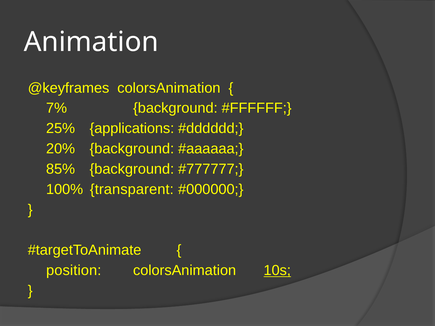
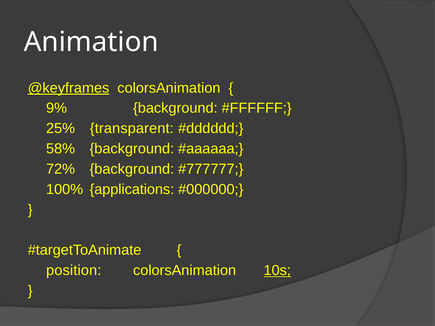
@keyframes underline: none -> present (69, 88)
7%: 7% -> 9% (57, 108)
applications: applications -> transparent (132, 129)
20%: 20% -> 58% (61, 149)
85%: 85% -> 72% (61, 169)
transparent: transparent -> applications (132, 189)
